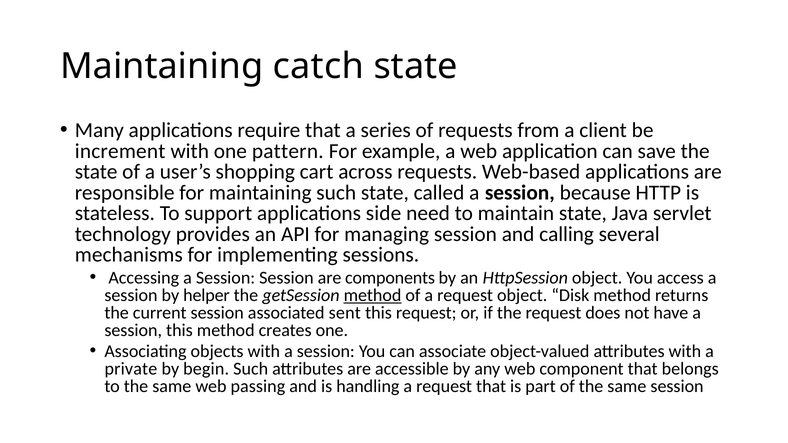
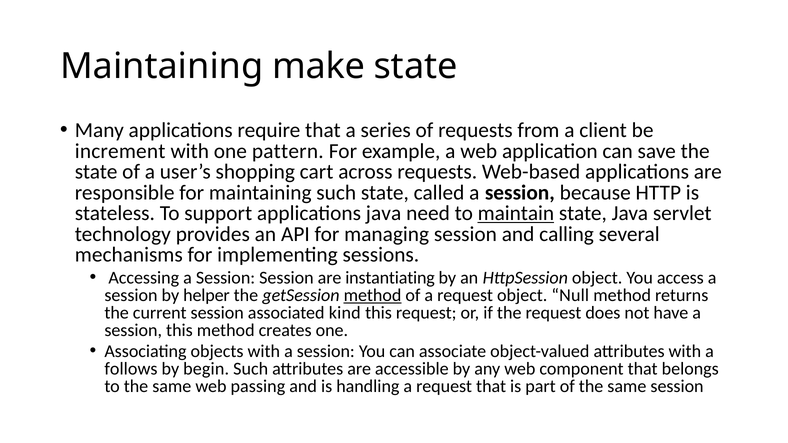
catch: catch -> make (319, 66)
applications side: side -> java (384, 213)
maintain underline: none -> present (516, 213)
components: components -> instantiating (390, 278)
Disk: Disk -> Null (570, 295)
sent: sent -> kind (345, 313)
private: private -> follows (131, 369)
